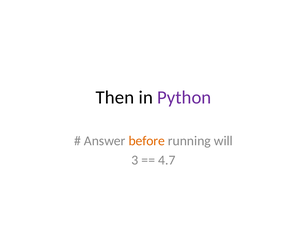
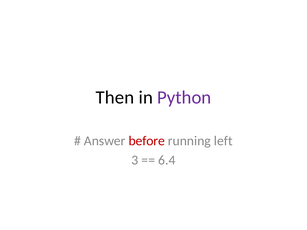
before colour: orange -> red (147, 141)
will: will -> left (223, 141)
4.7: 4.7 -> 6.4 (167, 160)
